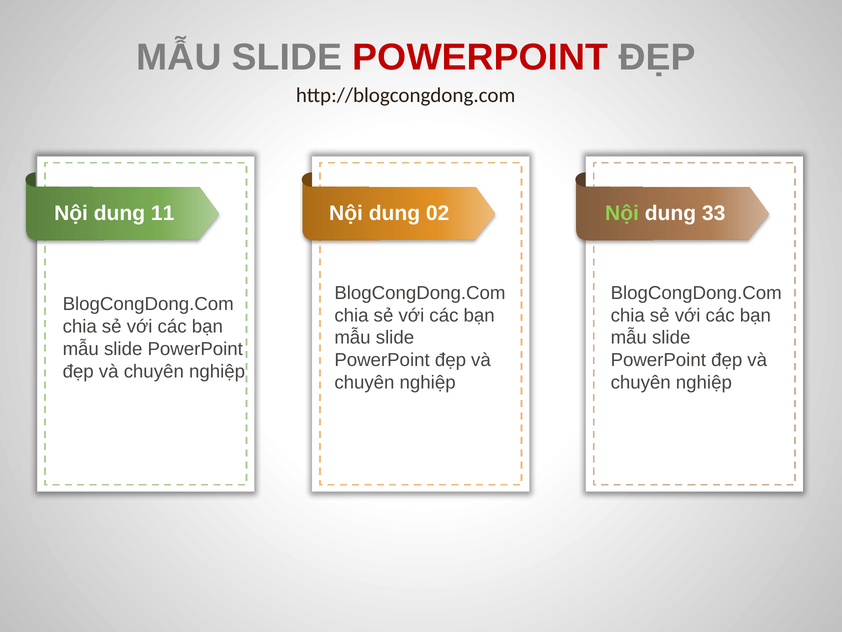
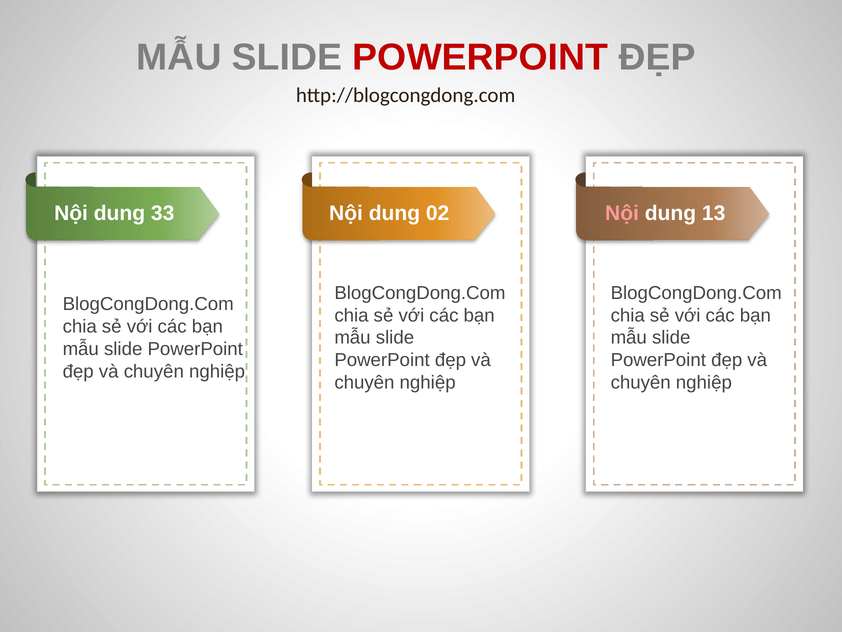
11: 11 -> 33 (163, 213)
Nội colour: light green -> pink (622, 213)
33: 33 -> 13 (714, 213)
